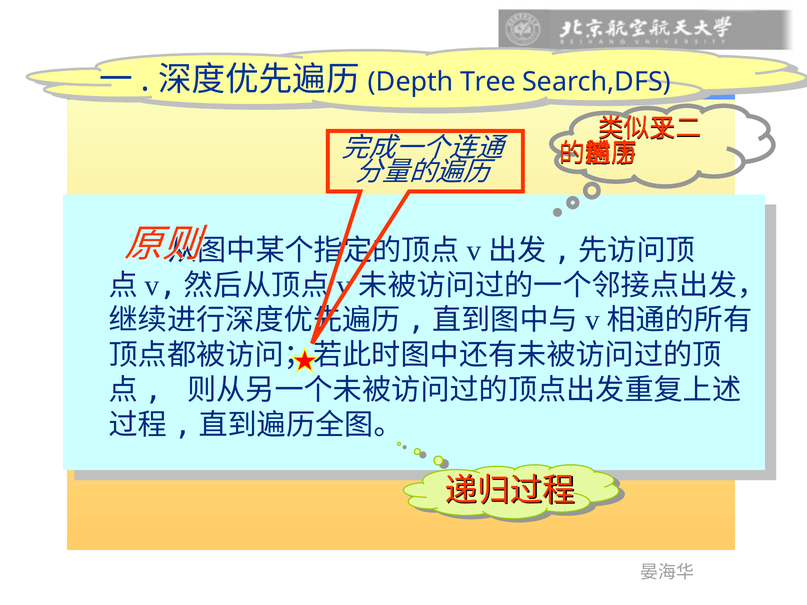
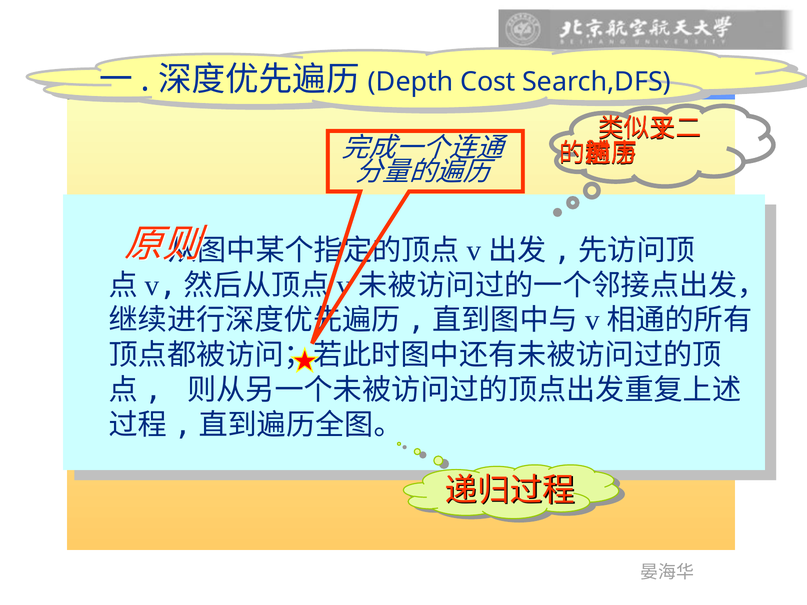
Tree: Tree -> Cost (488, 82)
